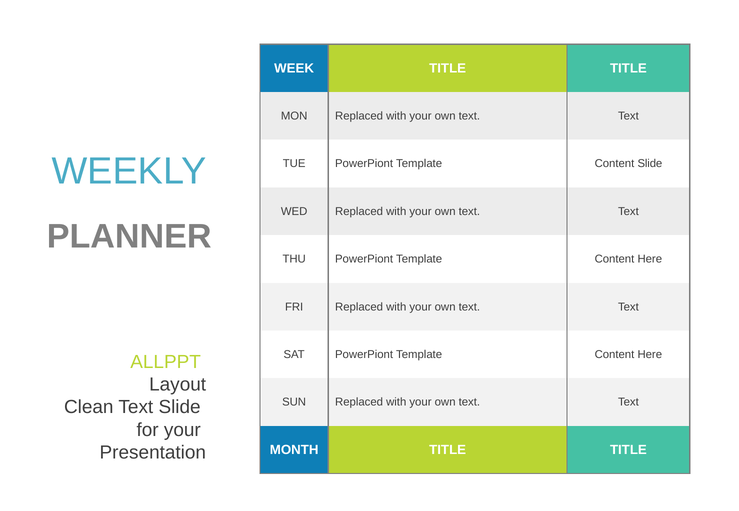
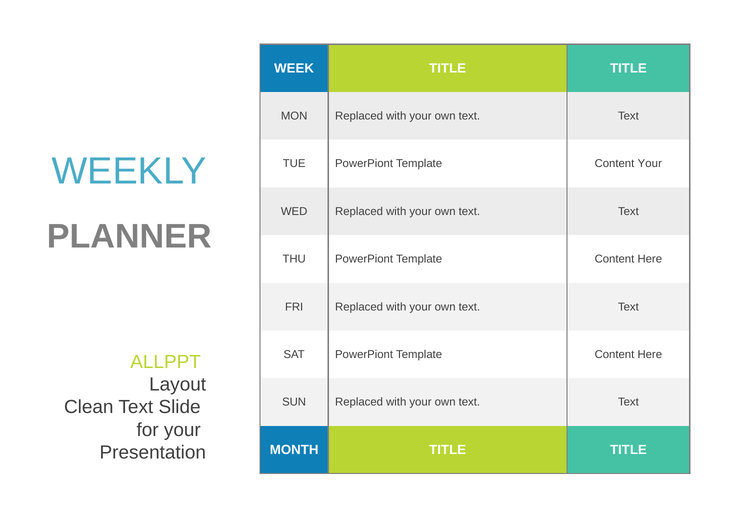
Content Slide: Slide -> Your (650, 164)
